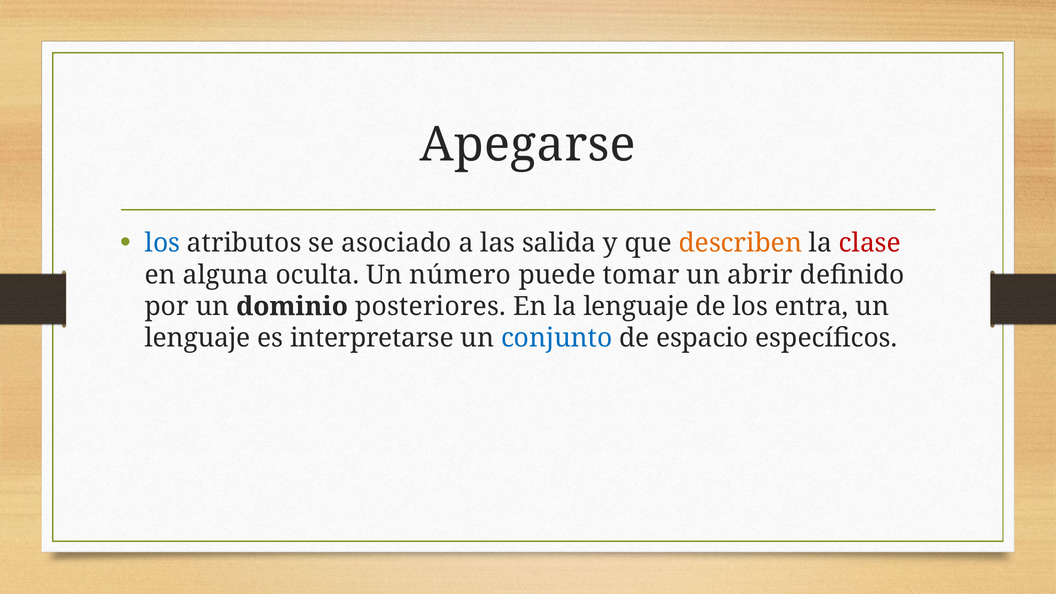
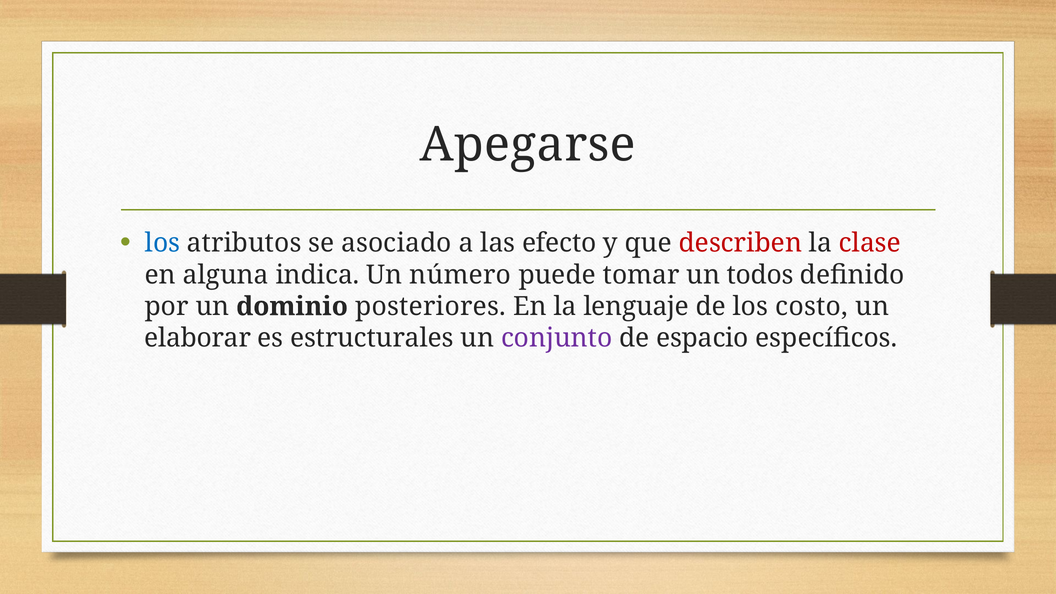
salida: salida -> efecto (559, 243)
describen colour: orange -> red (740, 243)
oculta: oculta -> indica (318, 275)
abrir: abrir -> todos (760, 275)
entra: entra -> costo (812, 306)
lenguaje: lenguaje -> elaborar (198, 338)
interpretarse: interpretarse -> estructurales (372, 338)
conjunto colour: blue -> purple (557, 338)
